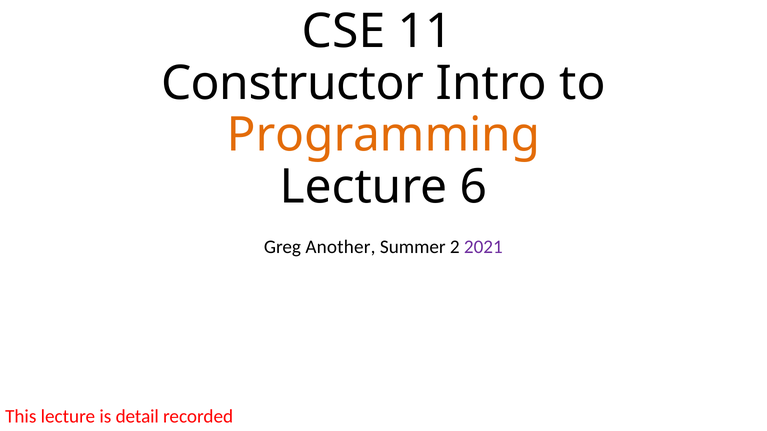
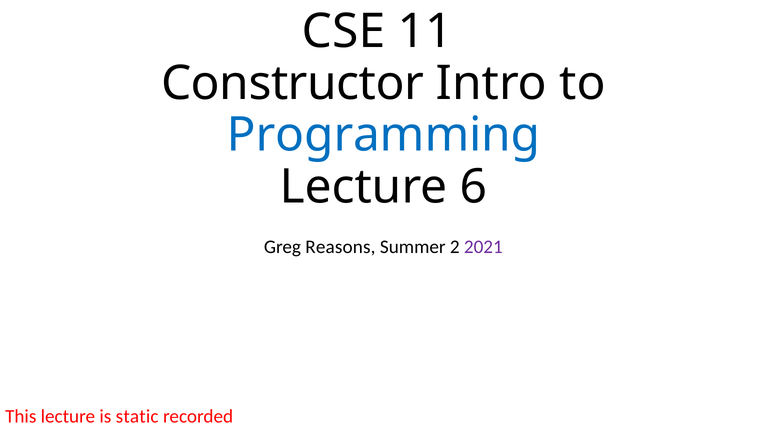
Programming colour: orange -> blue (384, 135)
Another: Another -> Reasons (340, 247)
detail: detail -> static (137, 417)
